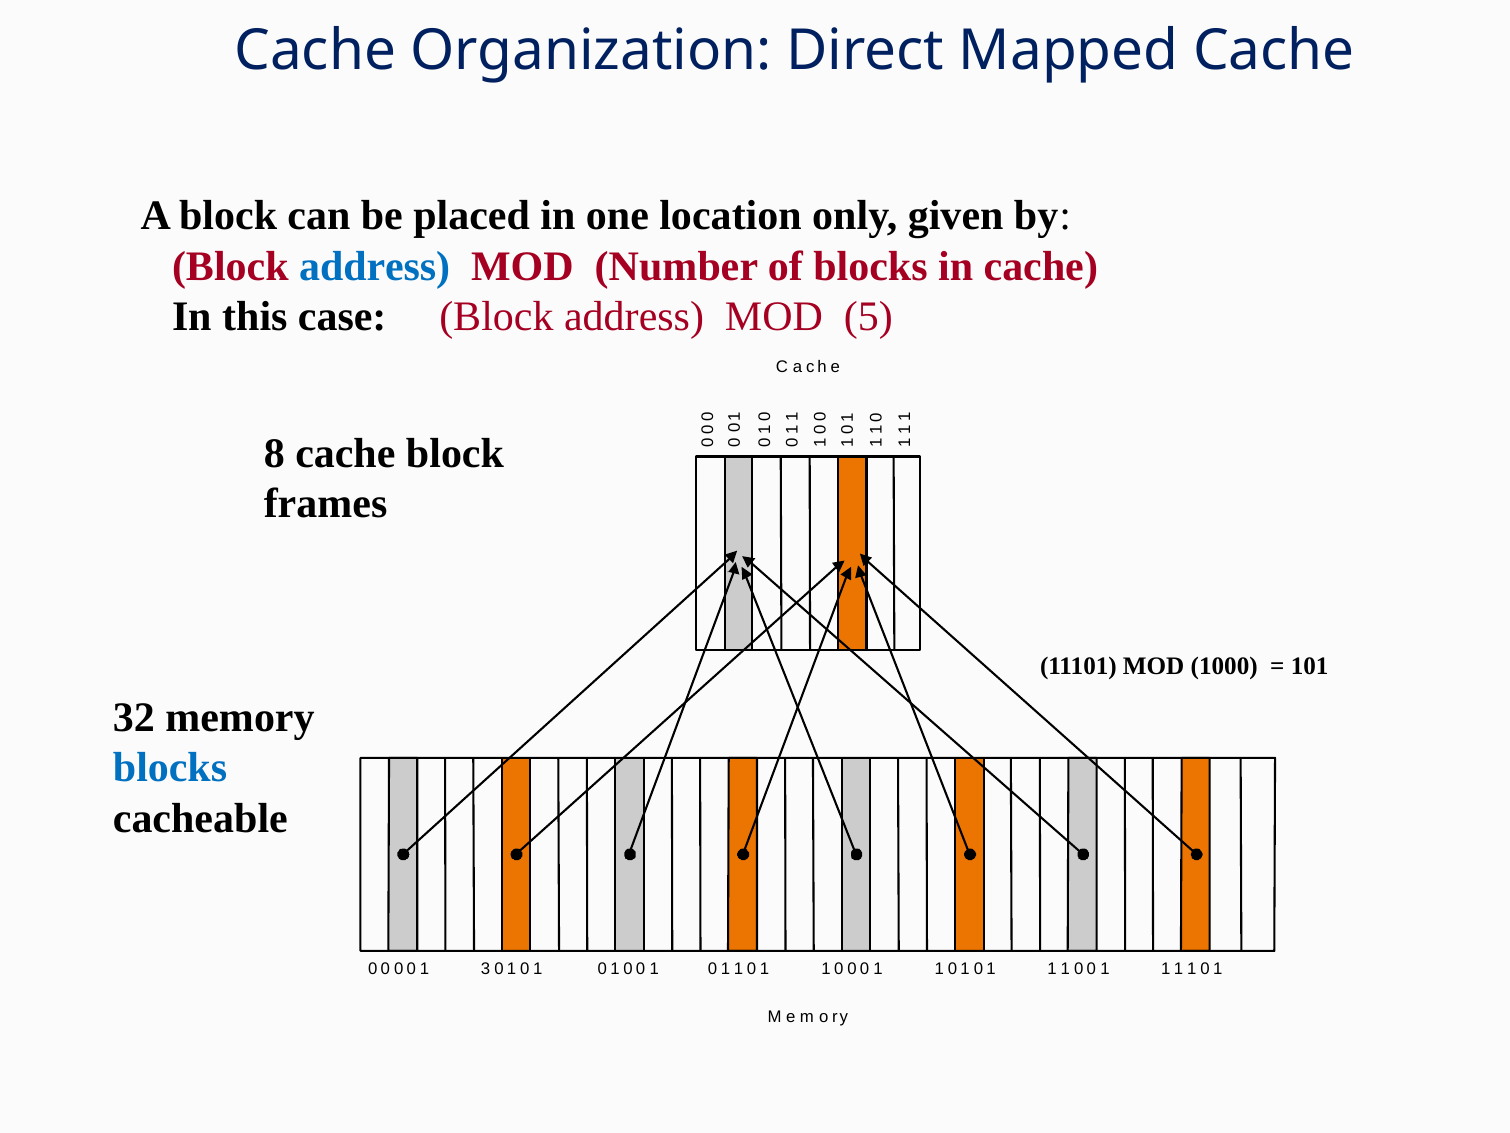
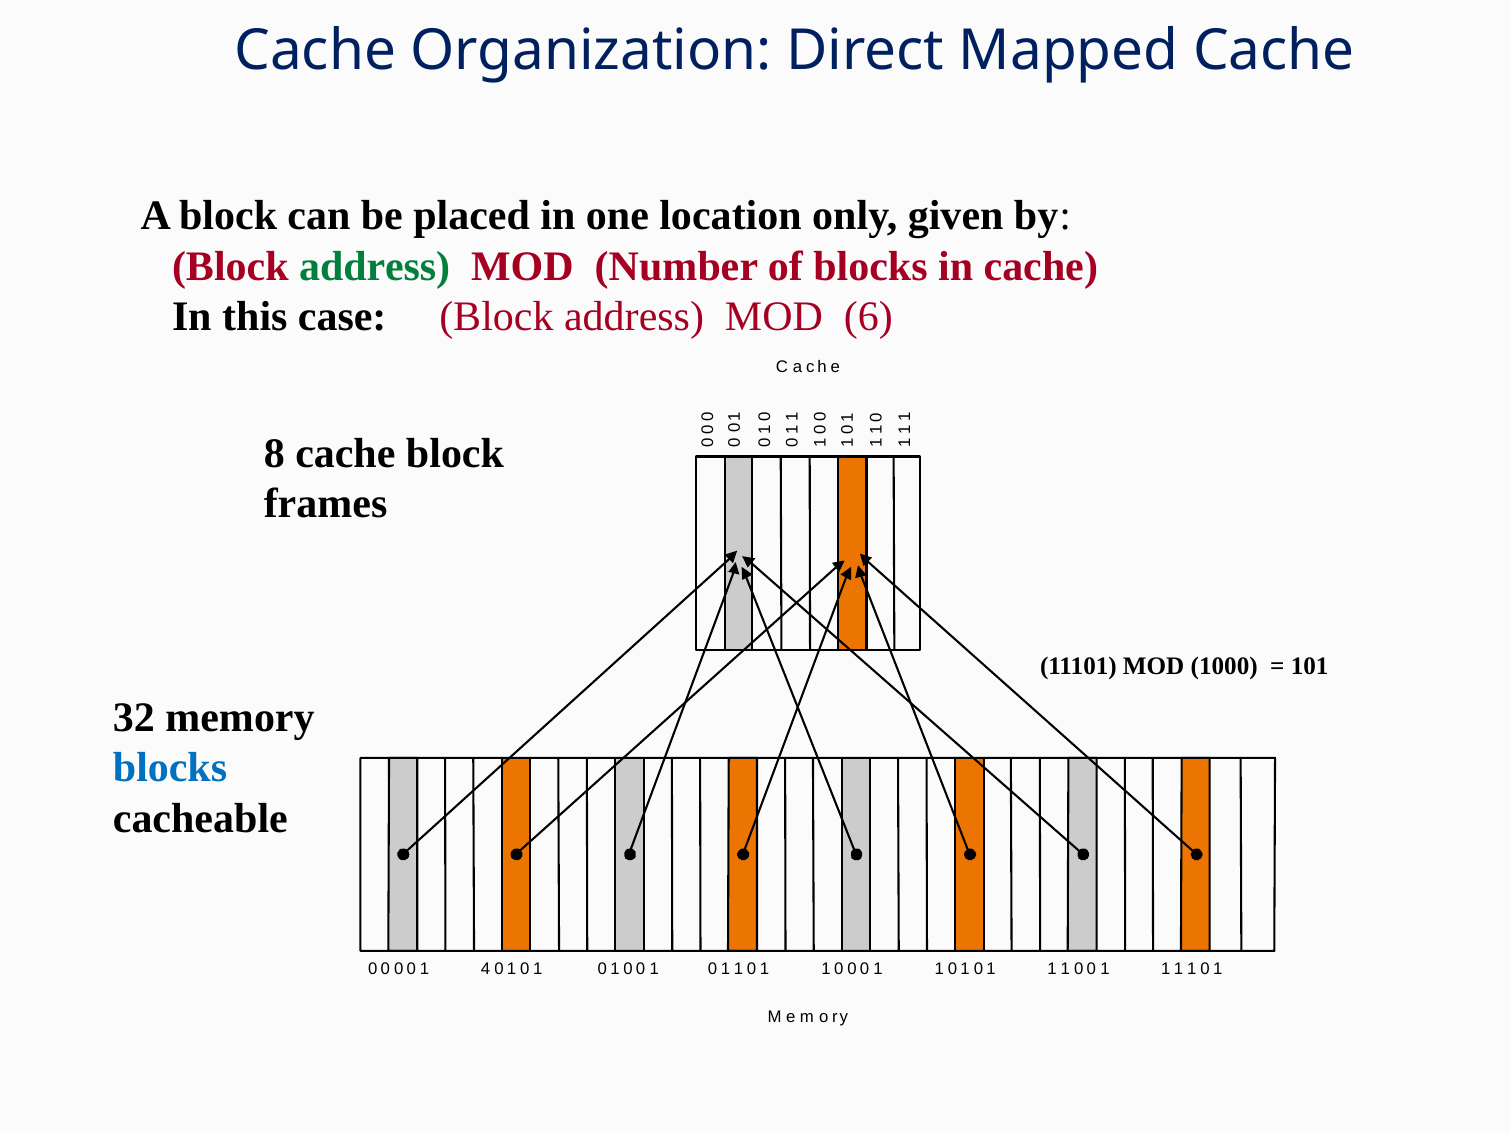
address colour: blue -> green (375, 266)
5: 5 -> 6 (868, 317)
3: 3 -> 4 (486, 969)
